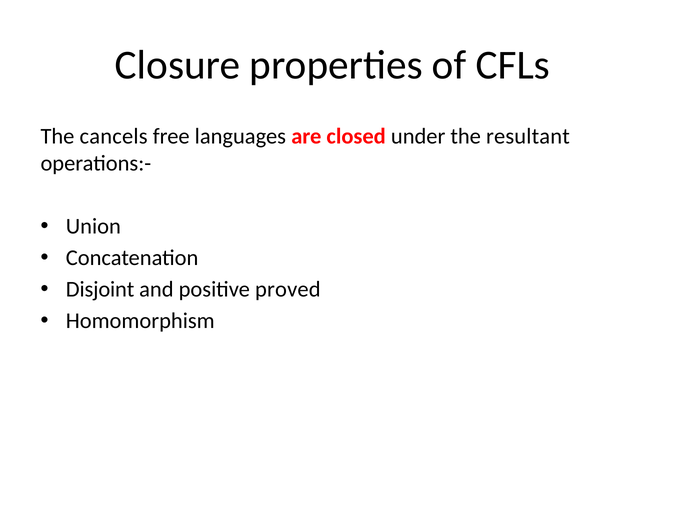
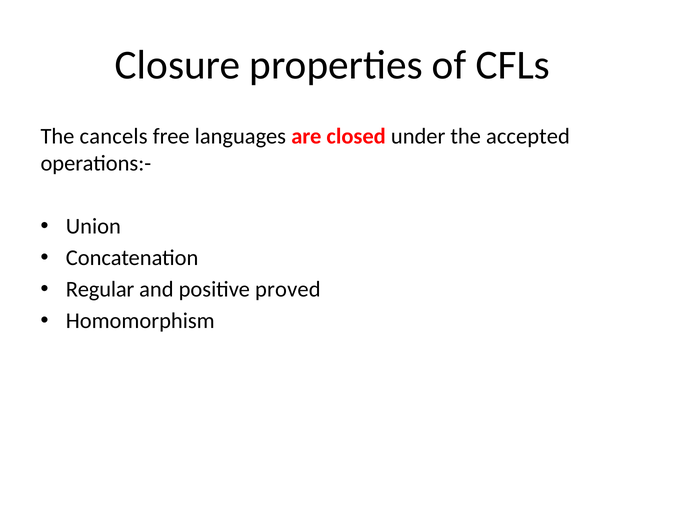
resultant: resultant -> accepted (528, 137)
Disjoint: Disjoint -> Regular (100, 290)
